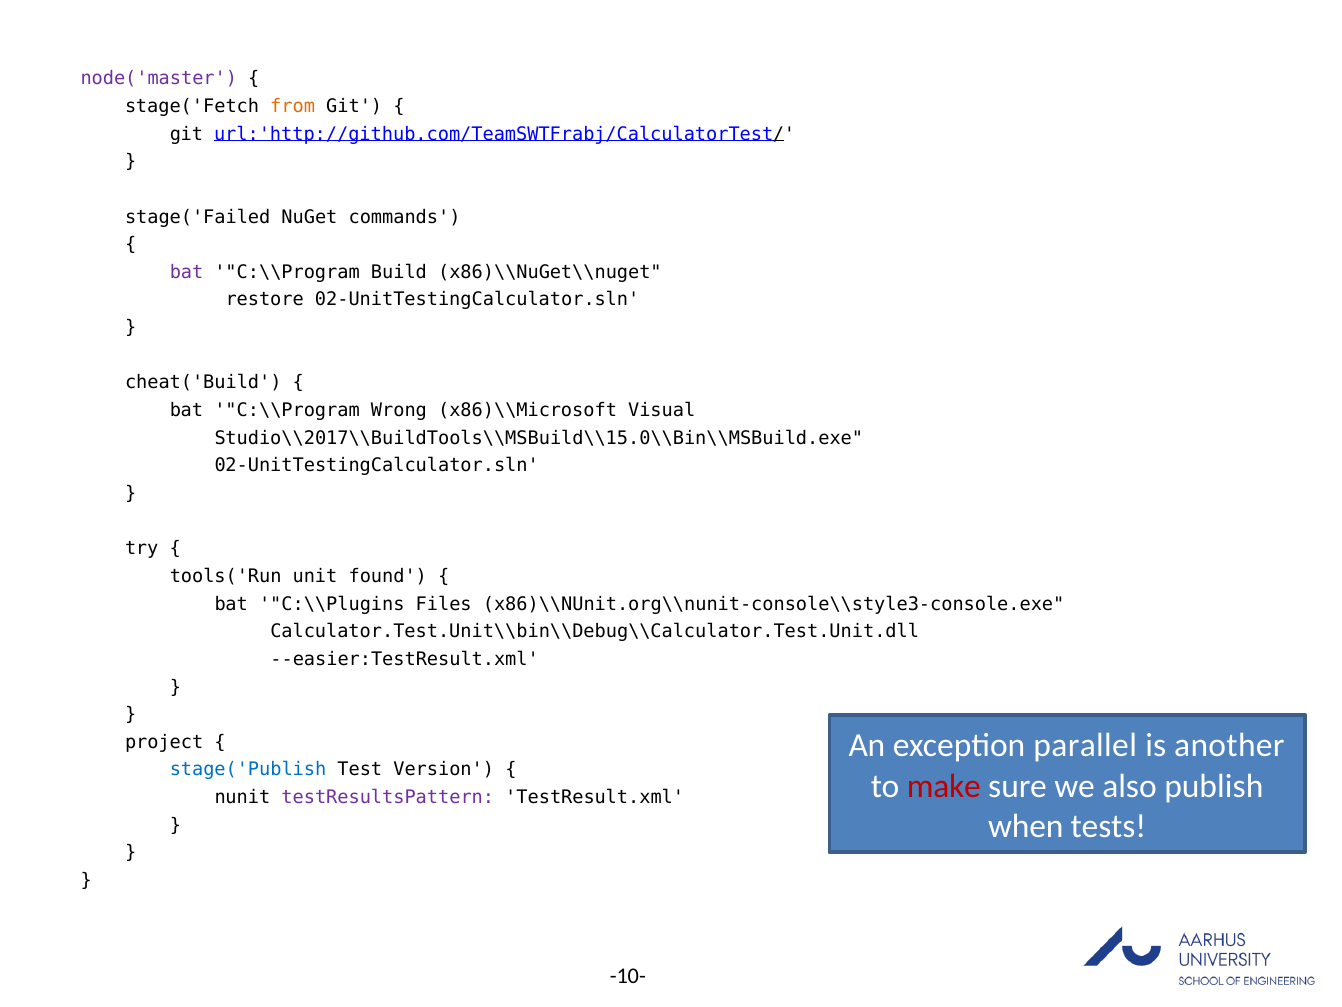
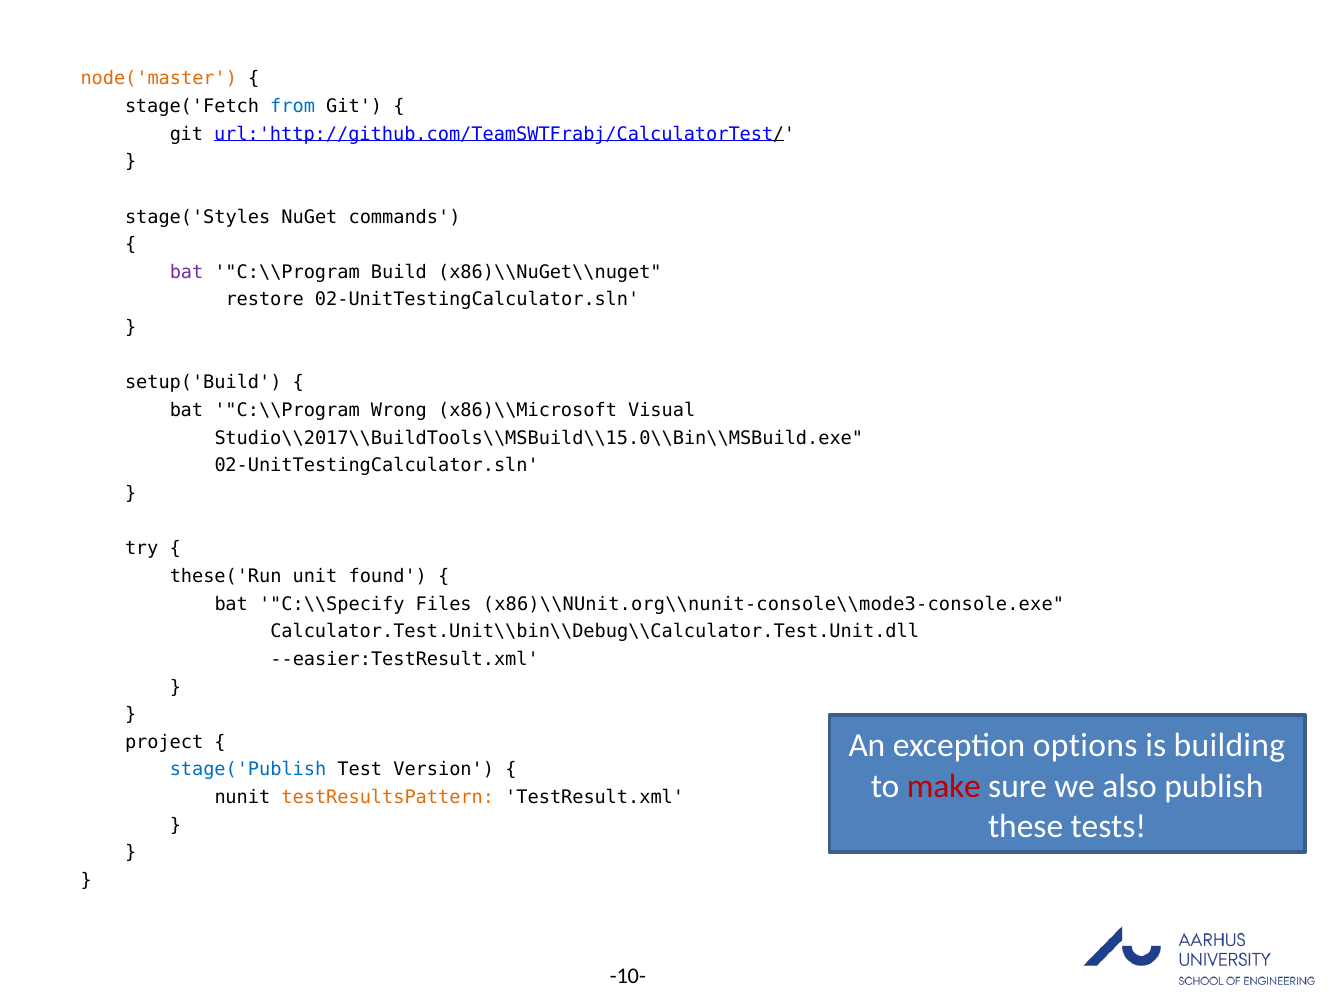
node('master colour: purple -> orange (159, 79)
from colour: orange -> blue (293, 106)
stage('Failed: stage('Failed -> stage('Styles (198, 217)
cheat('Build: cheat('Build -> setup('Build (203, 383)
tools('Run: tools('Run -> these('Run (226, 576)
C:\\Plugins: C:\\Plugins -> C:\\Specify (332, 604)
x86)\\NUnit.org\\nunit-console\\style3-console.exe: x86)\\NUnit.org\\nunit-console\\style3-console.exe -> x86)\\NUnit.org\\nunit-console\\mode3-console.exe (774, 604)
parallel: parallel -> options (1085, 745)
another: another -> building (1229, 745)
testResultsPattern colour: purple -> orange (388, 797)
when: when -> these (1026, 826)
